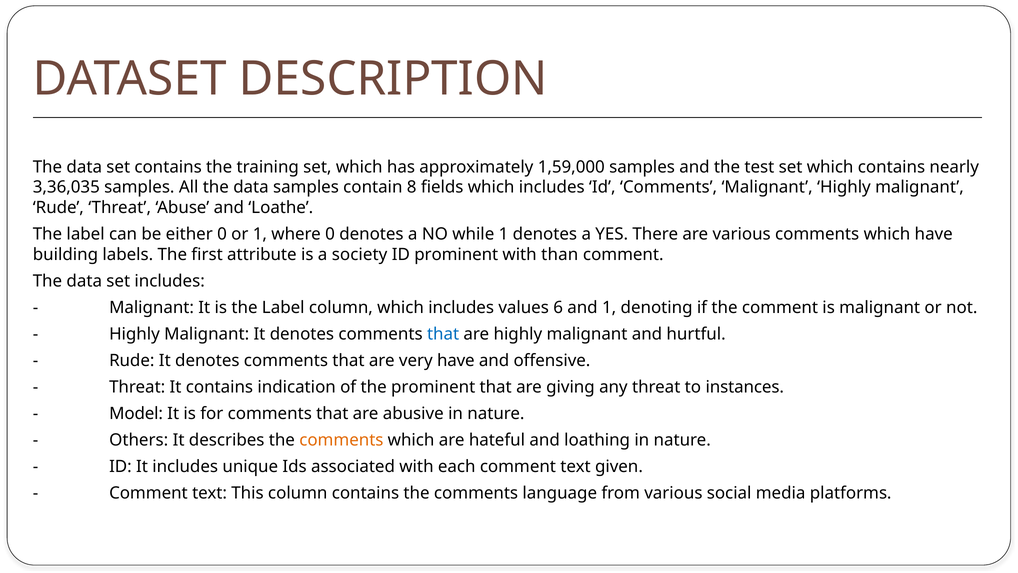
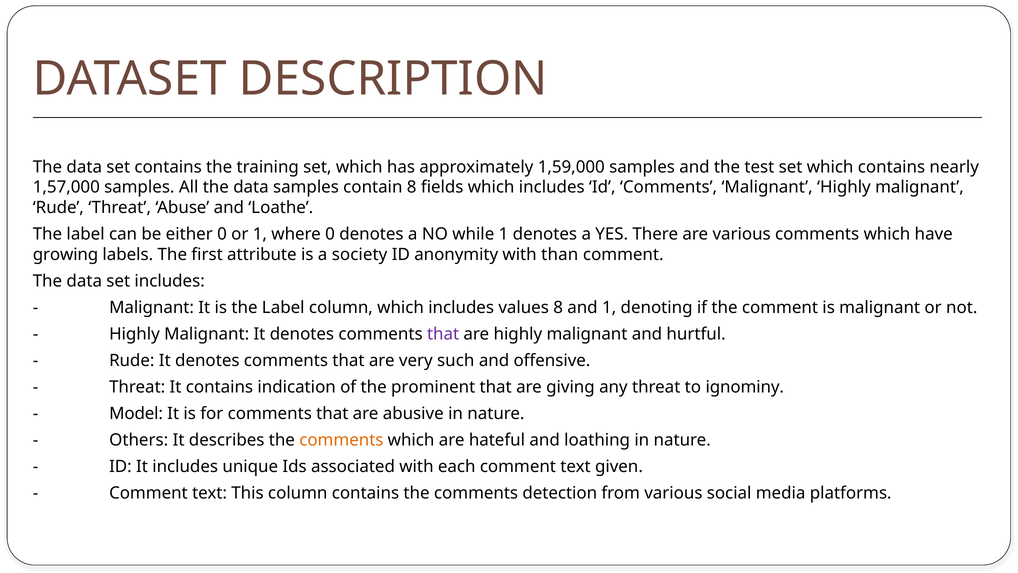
3,36,035: 3,36,035 -> 1,57,000 (66, 187)
building: building -> growing (66, 254)
ID prominent: prominent -> anonymity (456, 254)
values 6: 6 -> 8 (558, 307)
that colour: blue -> purple (443, 334)
very have: have -> such (456, 360)
instances: instances -> ignominy (745, 387)
language: language -> detection (560, 493)
